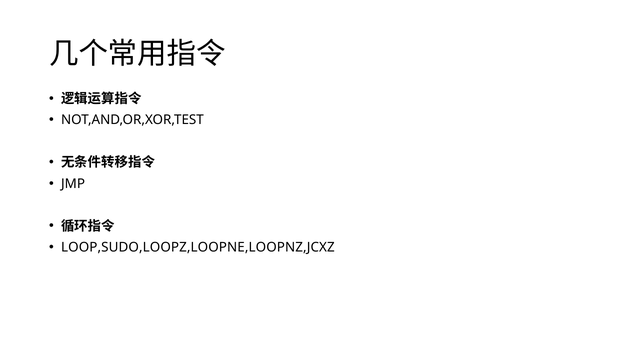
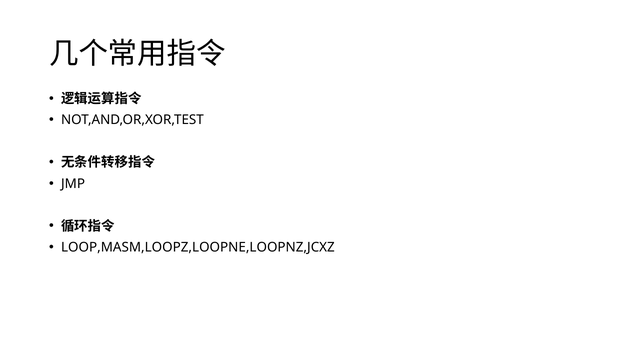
LOOP,SUDO,LOOPZ,LOOPNE,LOOPNZ,JCXZ: LOOP,SUDO,LOOPZ,LOOPNE,LOOPNZ,JCXZ -> LOOP,MASM,LOOPZ,LOOPNE,LOOPNZ,JCXZ (198, 247)
